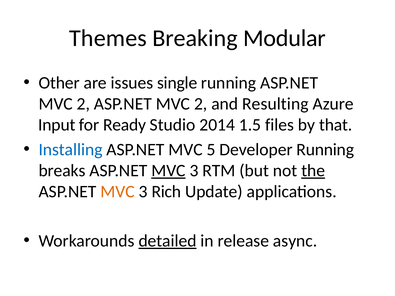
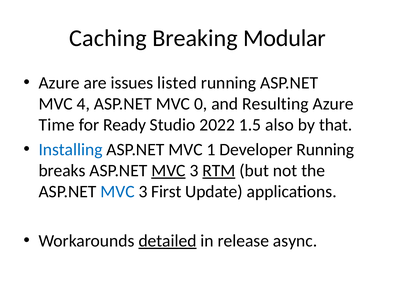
Themes: Themes -> Caching (108, 38)
Other: Other -> Azure (59, 83)
single: single -> listed (177, 83)
2: 2 -> 4 (83, 104)
2: 2 -> 0 (201, 104)
Input: Input -> Time (57, 125)
2014: 2014 -> 2022 (217, 125)
files: files -> also (280, 125)
5: 5 -> 1 (211, 150)
RTM underline: none -> present (219, 171)
the underline: present -> none (313, 171)
MVC colour: orange -> blue (118, 192)
Rich: Rich -> First (166, 192)
